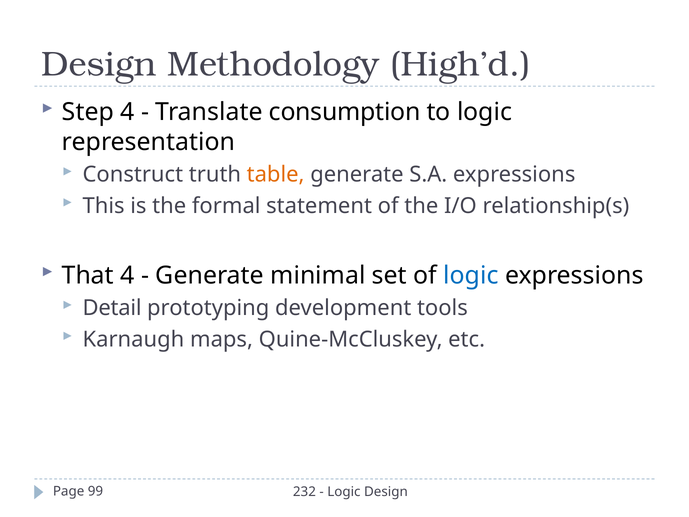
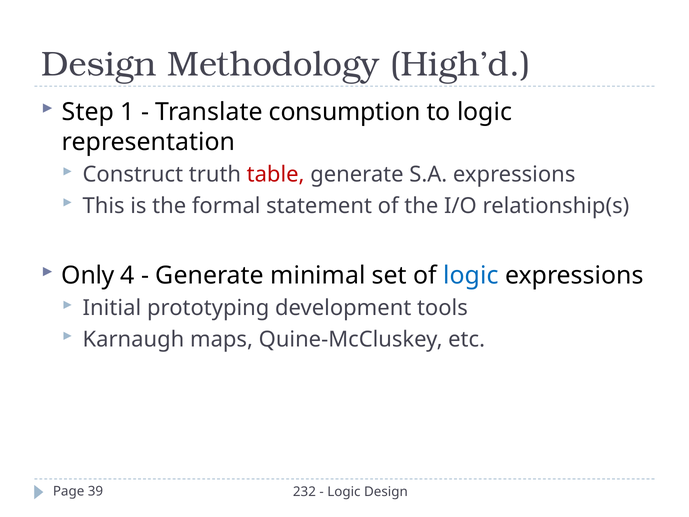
Step 4: 4 -> 1 (127, 112)
table colour: orange -> red (276, 175)
That: That -> Only (88, 275)
Detail: Detail -> Initial (112, 308)
99: 99 -> 39 (96, 491)
